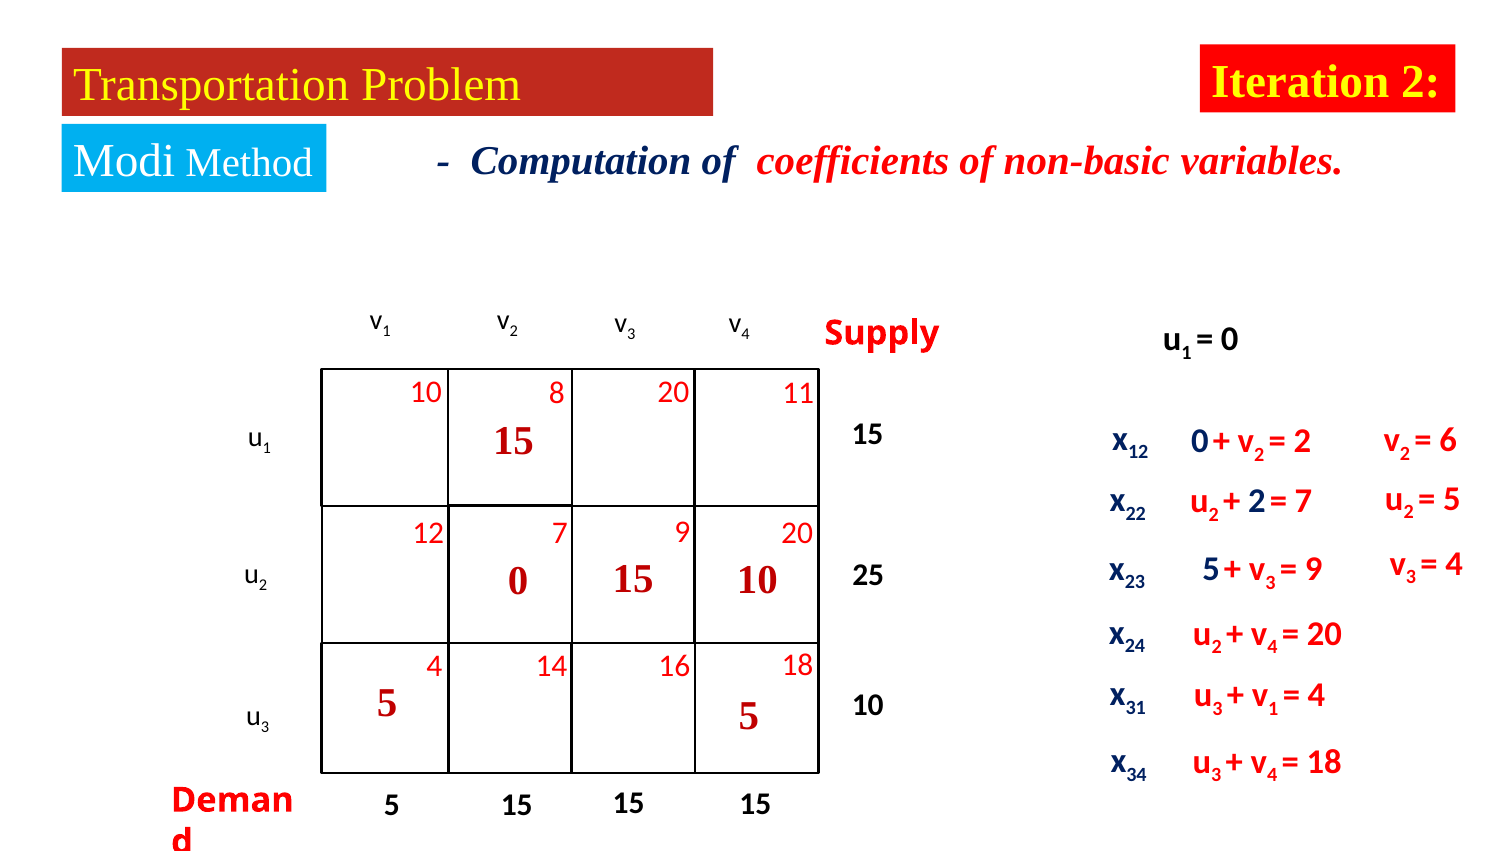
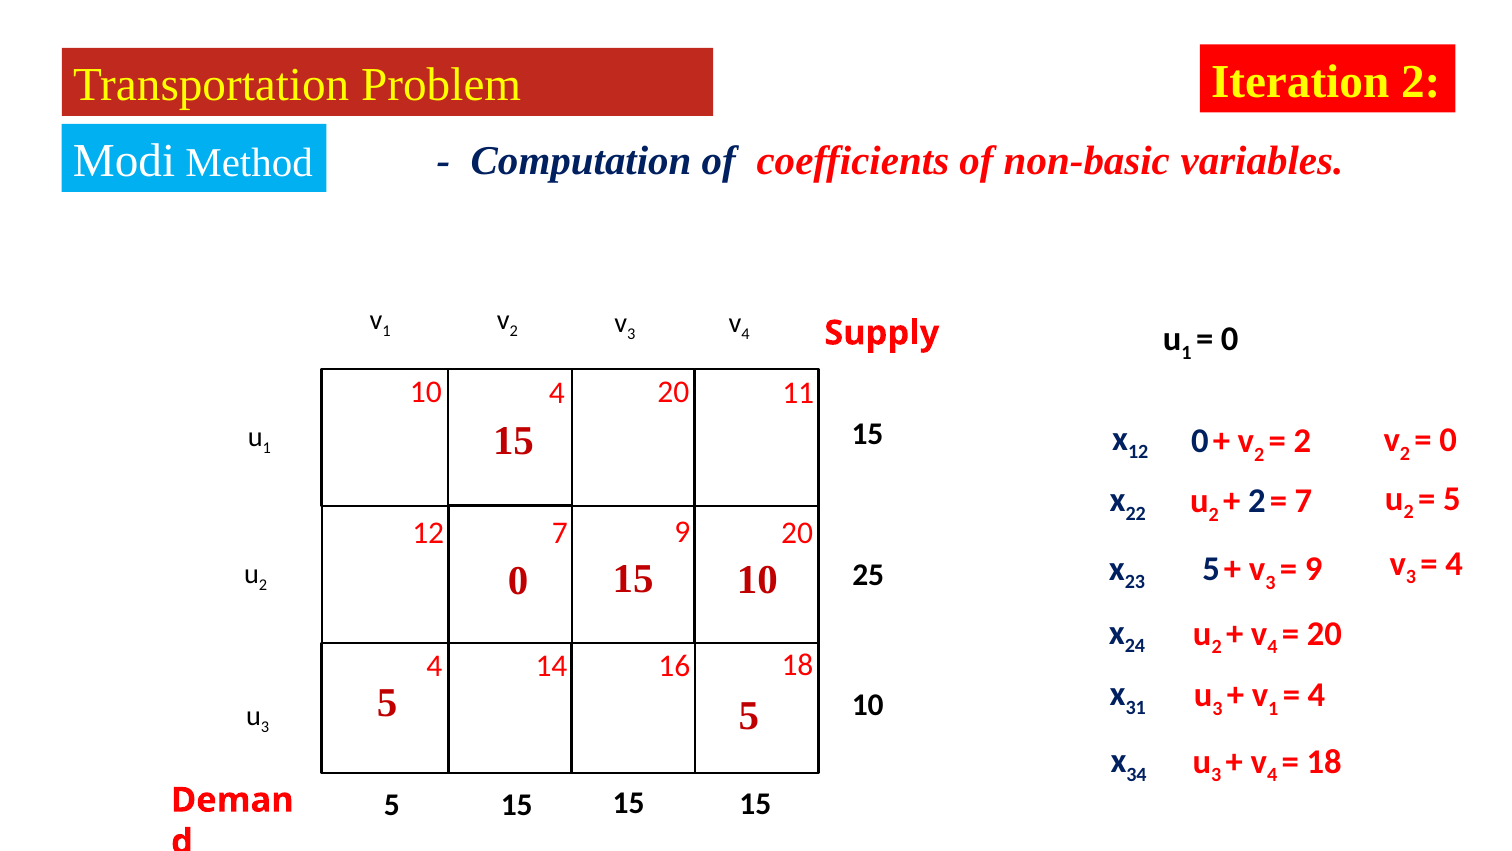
10 8: 8 -> 4 (557, 393)
6: 6 -> 0 (1448, 440)
